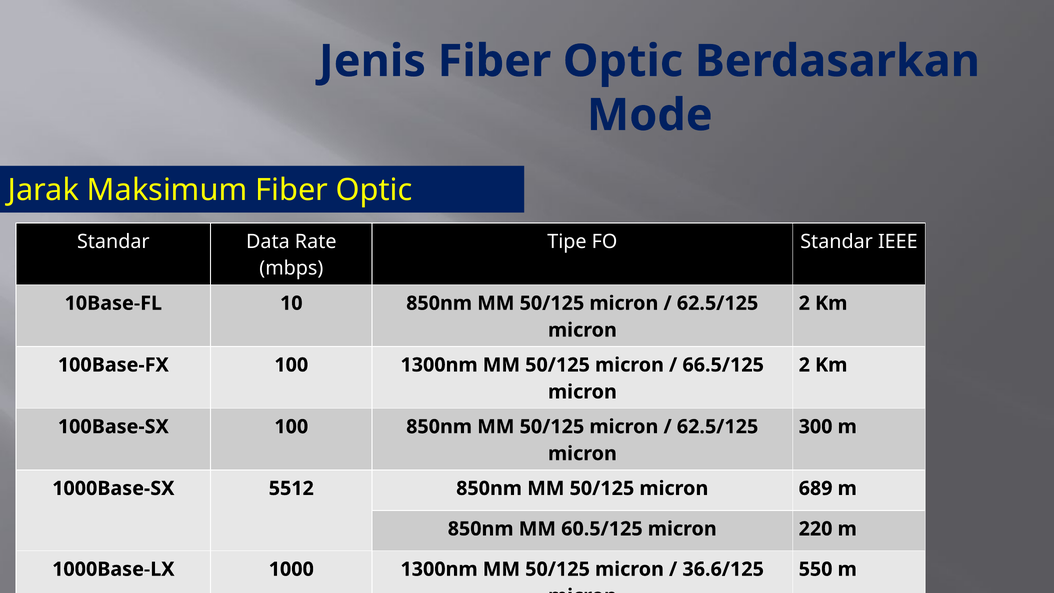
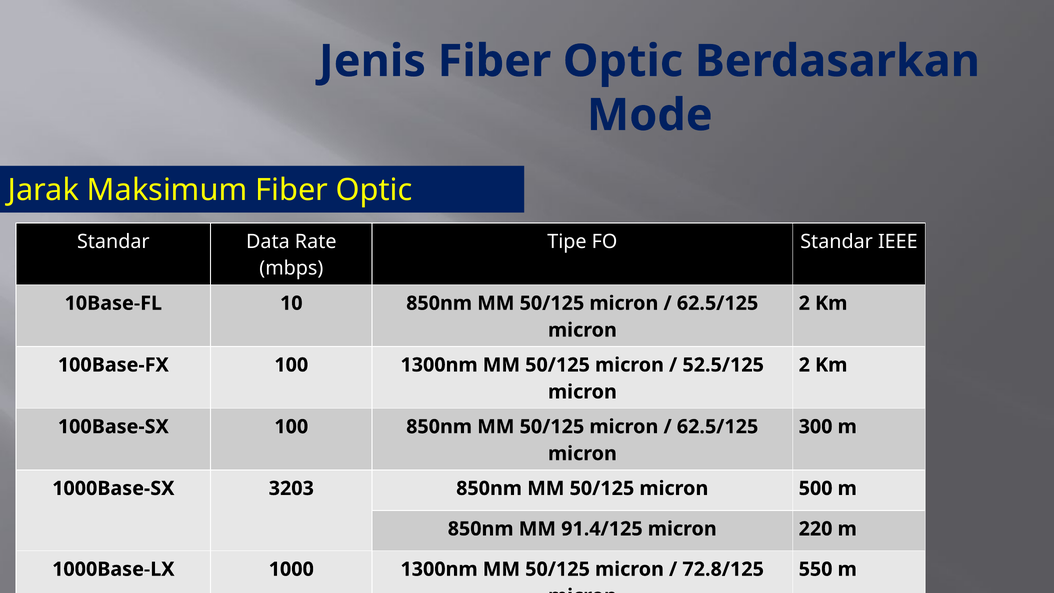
66.5/125: 66.5/125 -> 52.5/125 (723, 365)
5512: 5512 -> 3203 (291, 488)
689: 689 -> 500 (816, 488)
60.5/125: 60.5/125 -> 91.4/125 (602, 529)
36.6/125: 36.6/125 -> 72.8/125 (723, 569)
